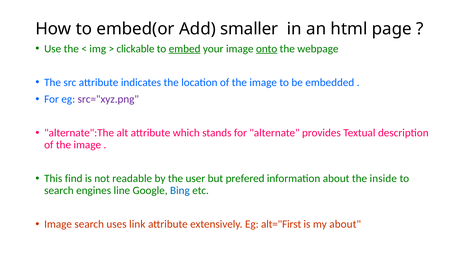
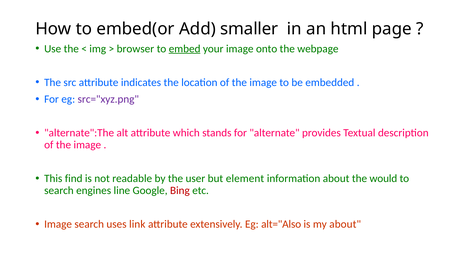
clickable: clickable -> browser (135, 49)
onto underline: present -> none (267, 49)
prefered: prefered -> element (245, 179)
inside: inside -> would (383, 179)
Bing colour: blue -> red (180, 191)
alt="First: alt="First -> alt="Also (281, 225)
